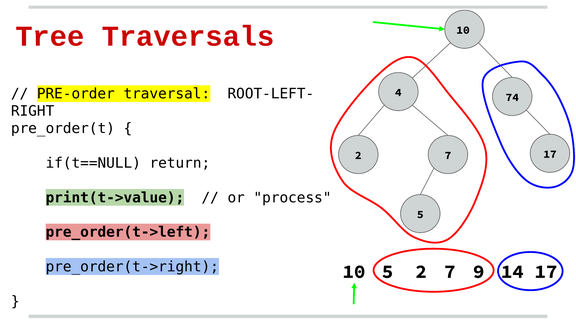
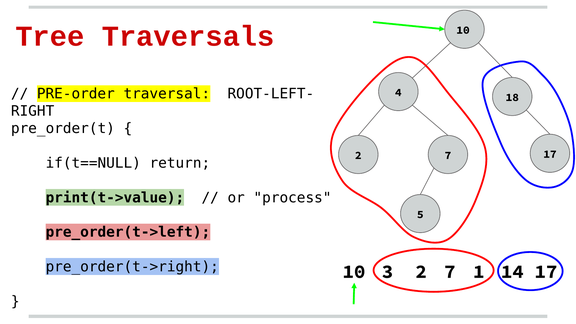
74: 74 -> 18 (512, 97)
10 5: 5 -> 3 (388, 272)
9: 9 -> 1 (479, 272)
